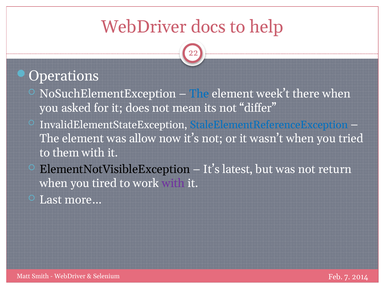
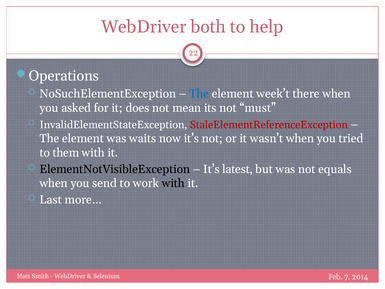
docs: docs -> both (208, 27)
differ: differ -> must (258, 108)
StaleElementReferenceException colour: blue -> red (269, 125)
allow: allow -> waits (143, 138)
return: return -> equals (335, 169)
tired: tired -> send (105, 183)
with colour: purple -> black (173, 183)
